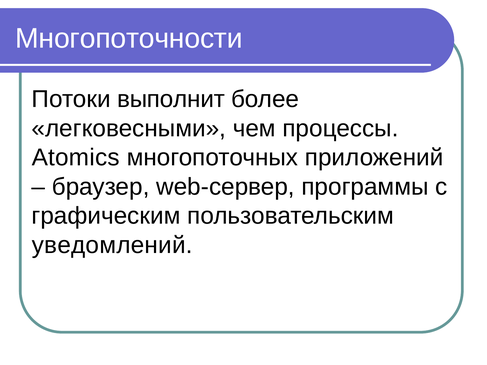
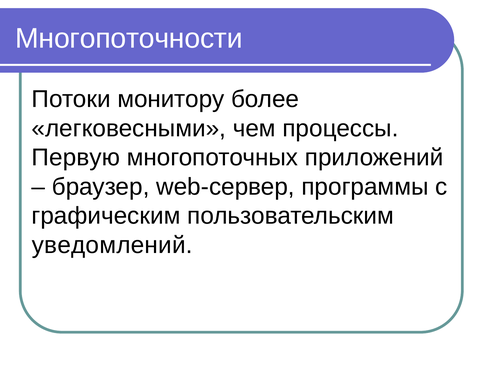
выполнит: выполнит -> монитору (171, 99)
Atomics: Atomics -> Первую (76, 158)
